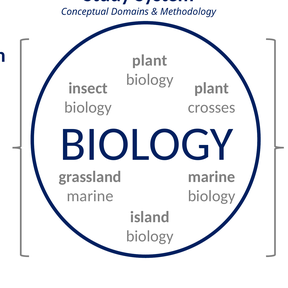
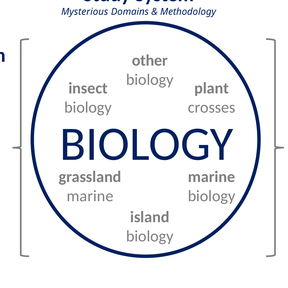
Conceptual: Conceptual -> Mysterious (85, 12)
plant: plant -> other (150, 60)
